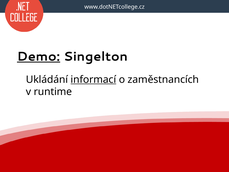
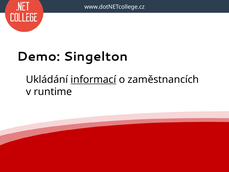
Demo underline: present -> none (39, 57)
